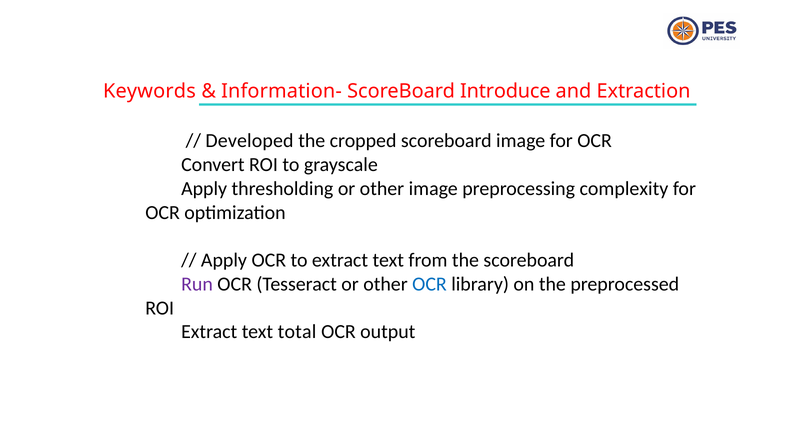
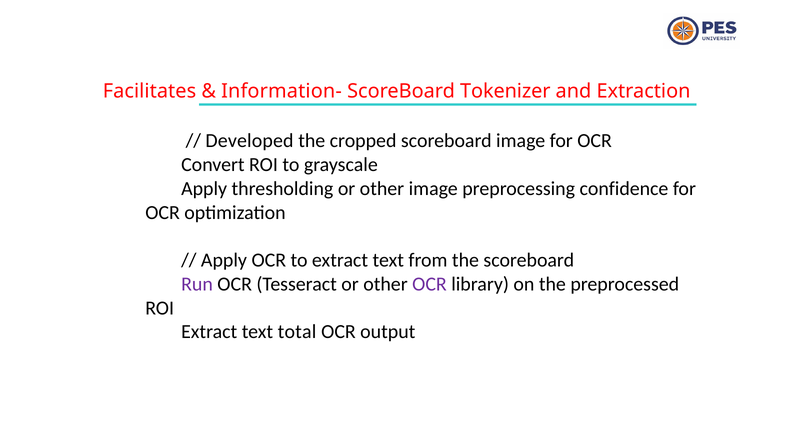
Keywords: Keywords -> Facilitates (149, 91)
Introduce: Introduce -> Tokenizer (505, 91)
complexity: complexity -> confidence (624, 188)
OCR colour: blue -> purple (429, 284)
